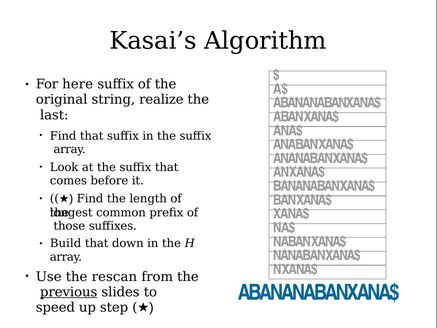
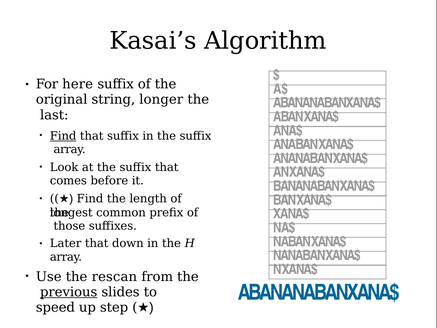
realize: realize -> longer (161, 100)
Find underline: none -> present (63, 136)
Build: Build -> Later (66, 243)
